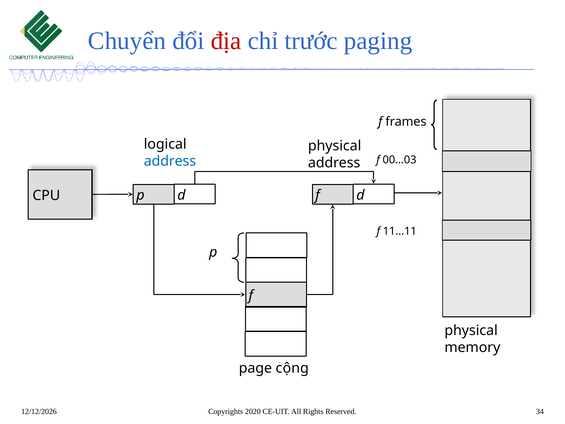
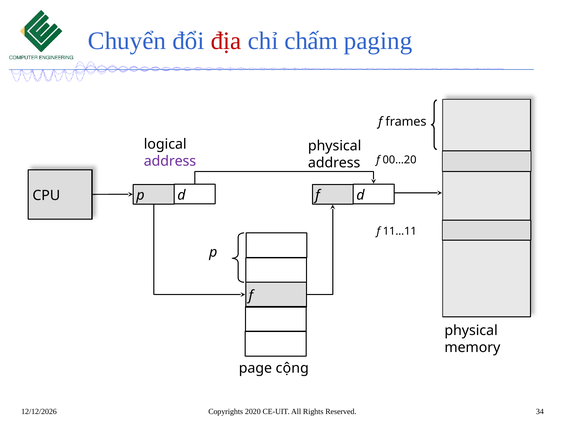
trước: trước -> chấm (311, 41)
00…03: 00…03 -> 00…20 (400, 160)
address colour: blue -> purple (170, 161)
